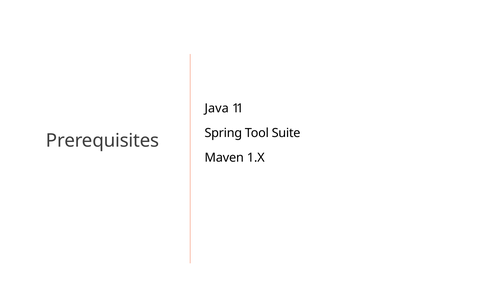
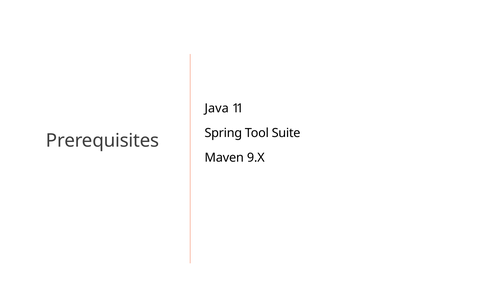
1.X: 1.X -> 9.X (256, 158)
